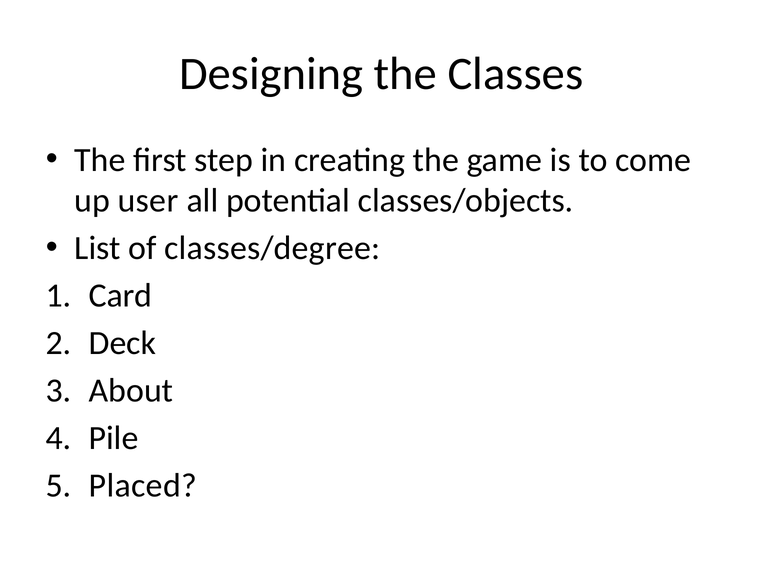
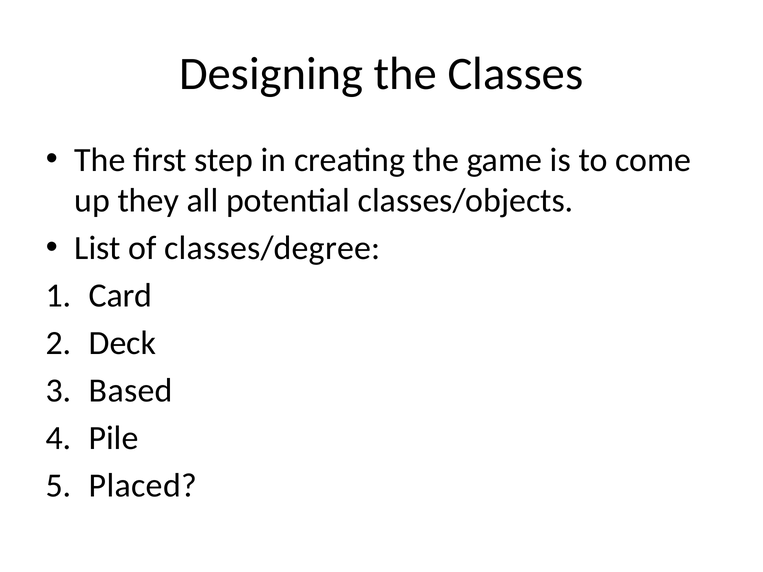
user: user -> they (148, 201)
About: About -> Based (131, 391)
